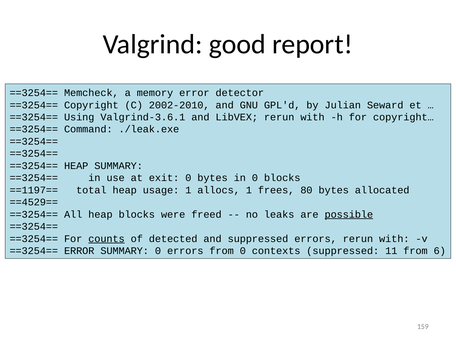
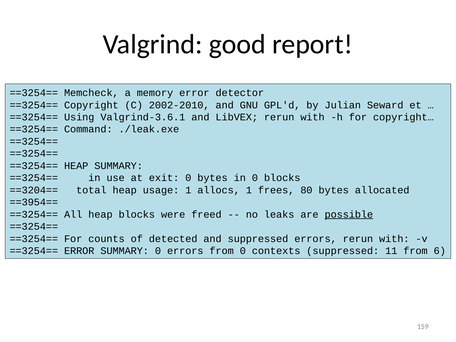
==1197==: ==1197== -> ==3204== (34, 190)
==4529==: ==4529== -> ==3954== (34, 202)
counts underline: present -> none (107, 239)
